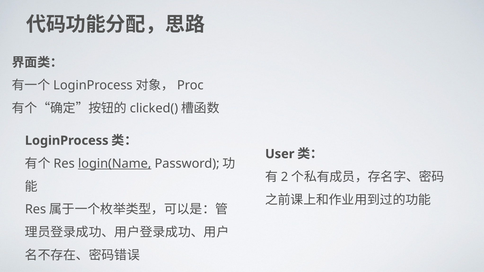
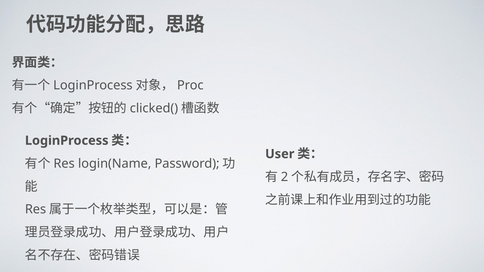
login(Name underline: present -> none (115, 164)
